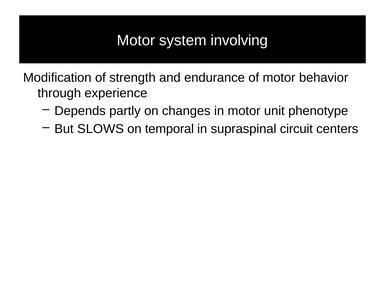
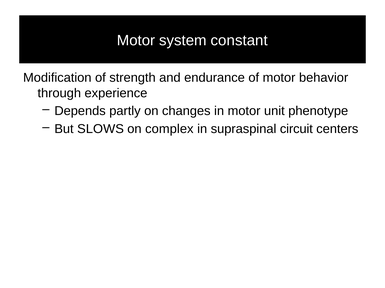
involving: involving -> constant (239, 40)
temporal: temporal -> complex (169, 129)
